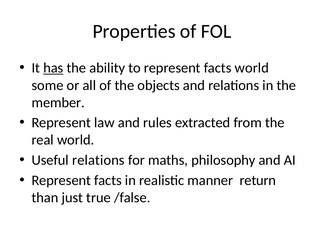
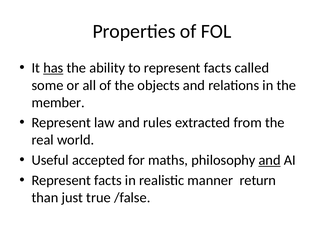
facts world: world -> called (252, 68)
Useful relations: relations -> accepted (98, 160)
and underline: none -> present (270, 160)
